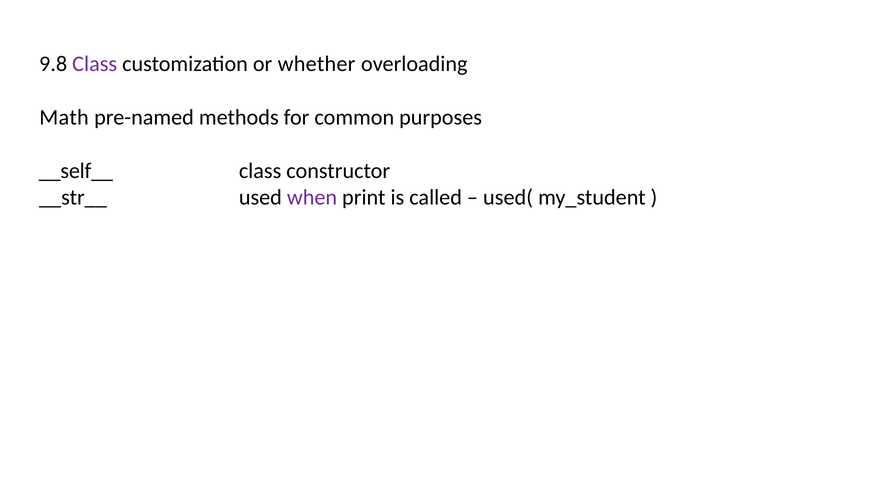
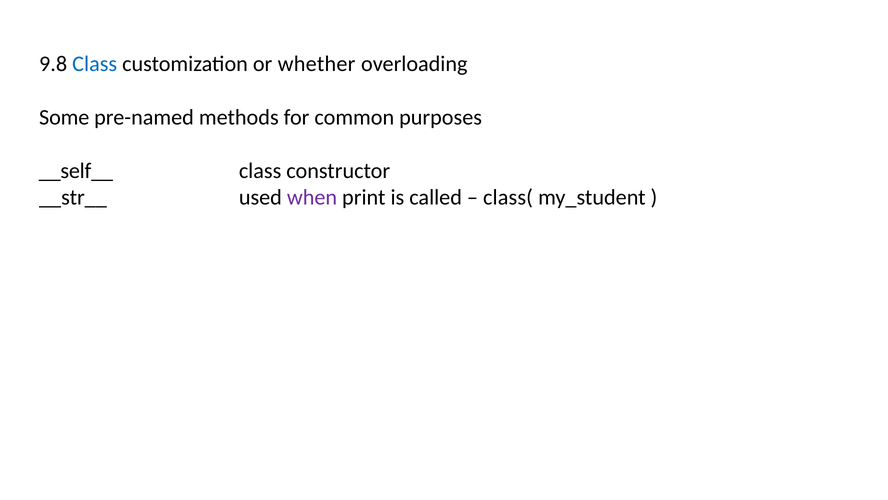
Class colour: purple -> blue (95, 64)
Math: Math -> Some (64, 117)
used(: used( -> class( (508, 197)
